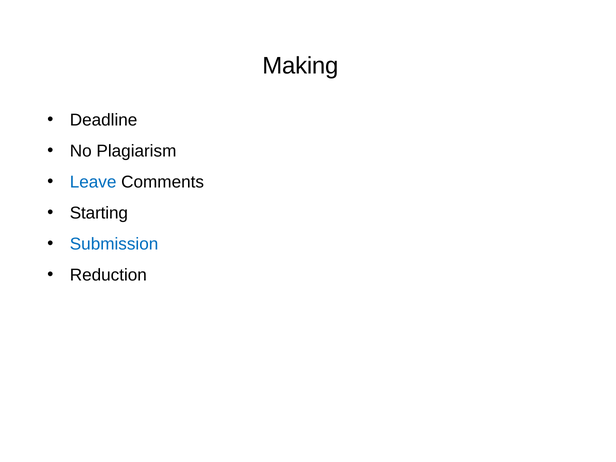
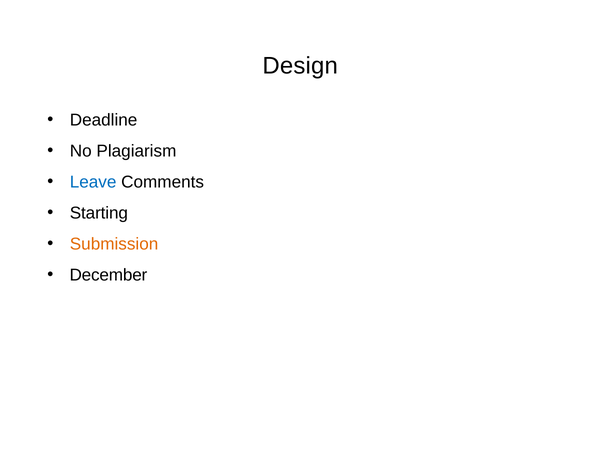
Making: Making -> Design (300, 66)
Submission colour: blue -> orange (114, 244)
Reduction: Reduction -> December (108, 275)
